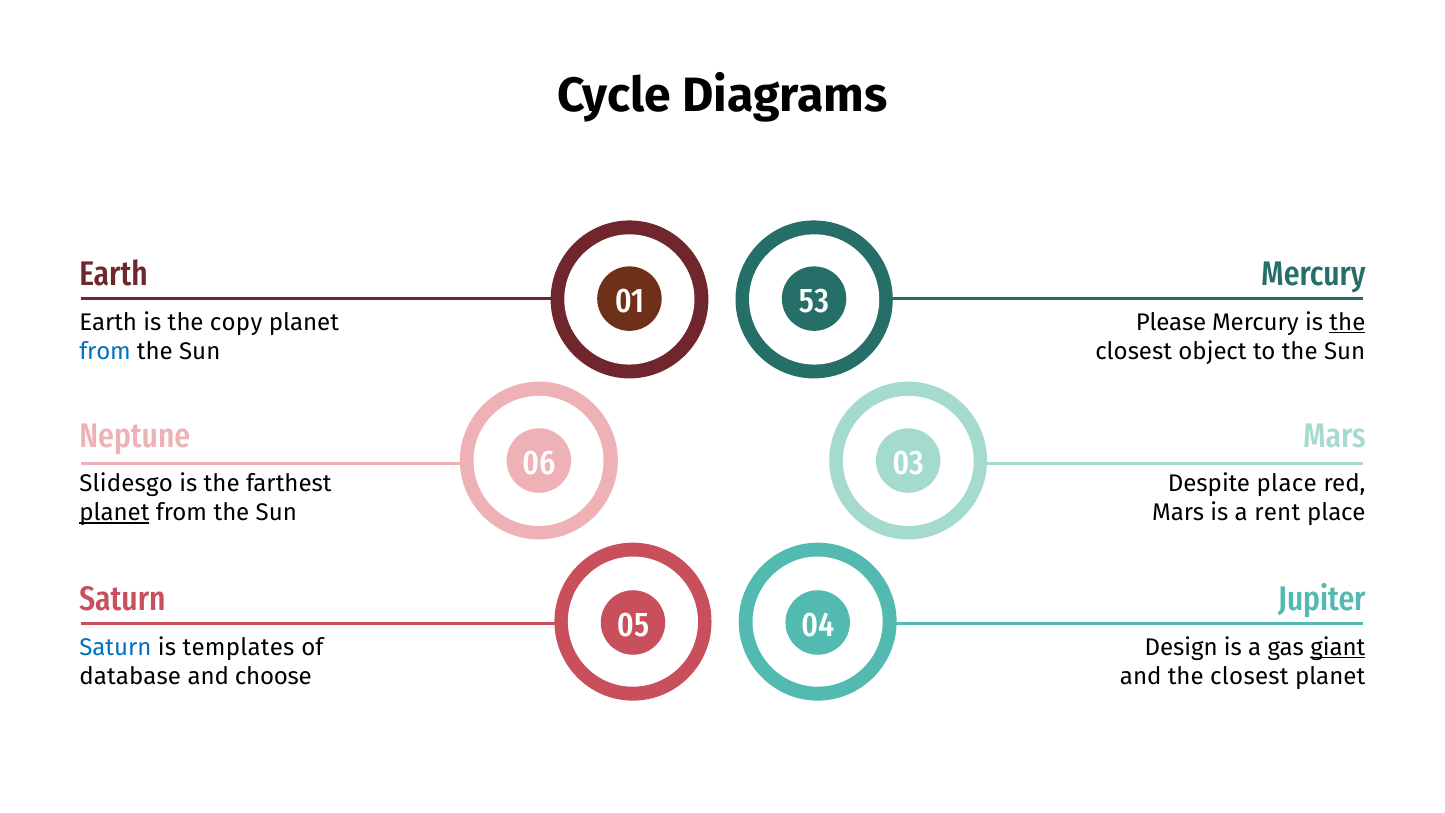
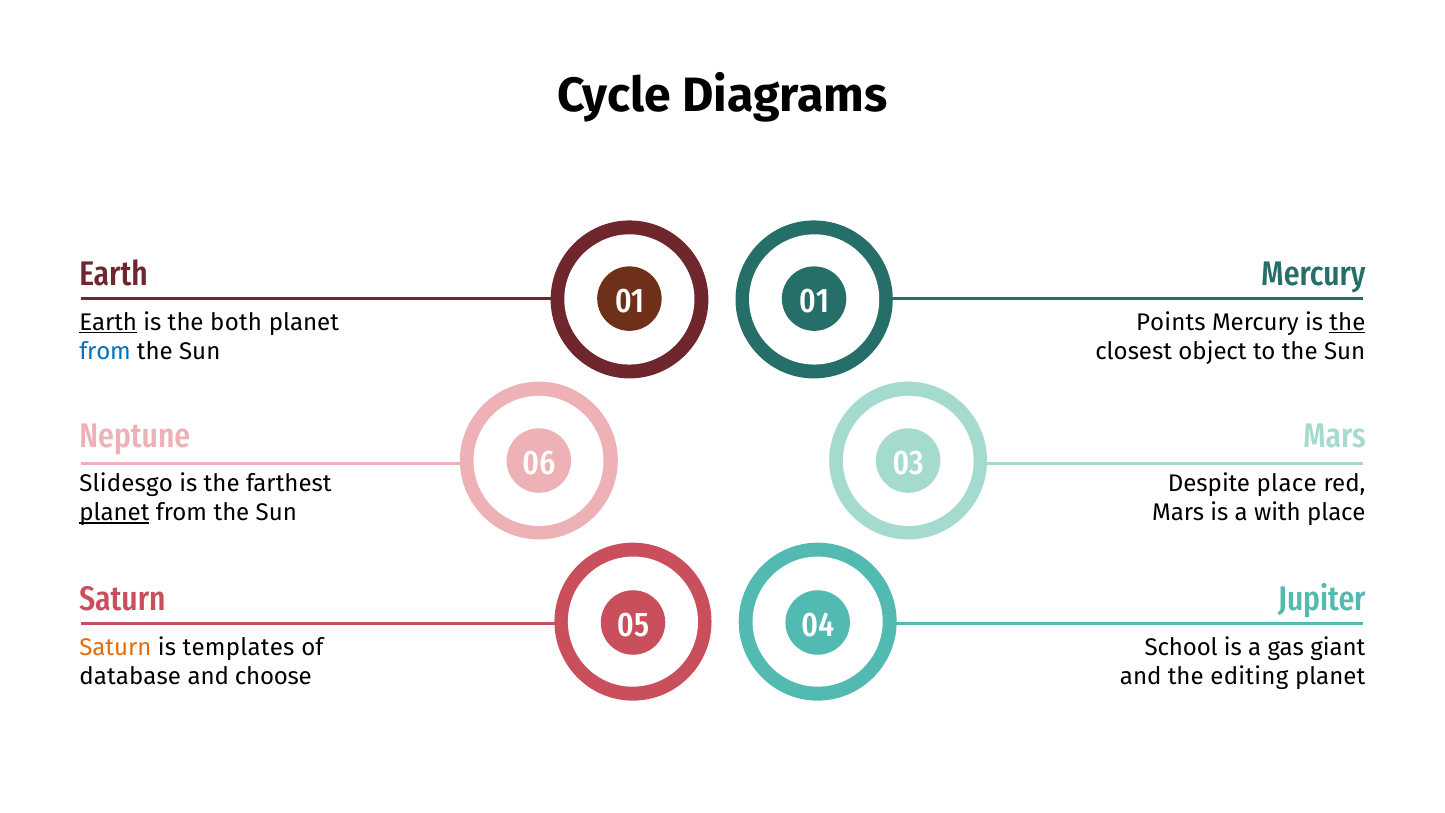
01 53: 53 -> 01 (814, 301)
Earth underline: none -> present (108, 322)
copy: copy -> both (236, 322)
Please: Please -> Points (1171, 322)
rent: rent -> with (1277, 513)
Saturn colour: blue -> orange (115, 647)
Design: Design -> School (1181, 647)
giant underline: present -> none (1338, 647)
and the closest: closest -> editing (1249, 676)
